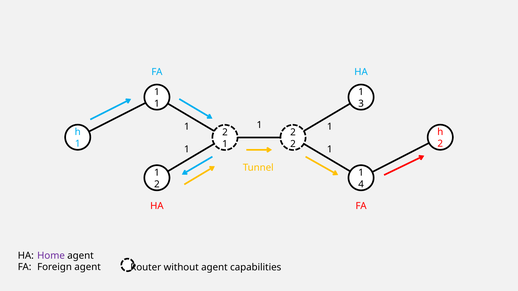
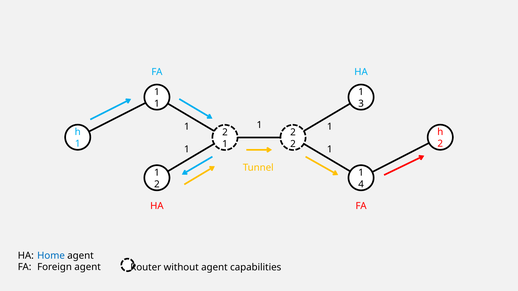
Home colour: purple -> blue (51, 256)
